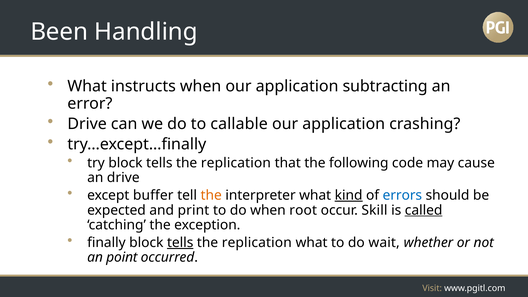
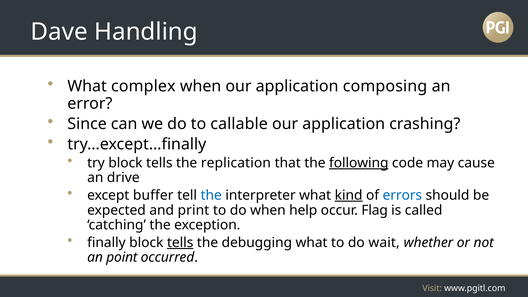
Been: Been -> Dave (59, 32)
instructs: instructs -> complex (143, 86)
subtracting: subtracting -> composing (385, 86)
Drive: Drive -> Since (87, 124)
following underline: none -> present (359, 163)
the colour: orange -> blue (211, 195)
root: root -> help (303, 210)
Skill: Skill -> Flag (375, 210)
called underline: present -> none (424, 210)
replication: replication -> debugging (257, 243)
